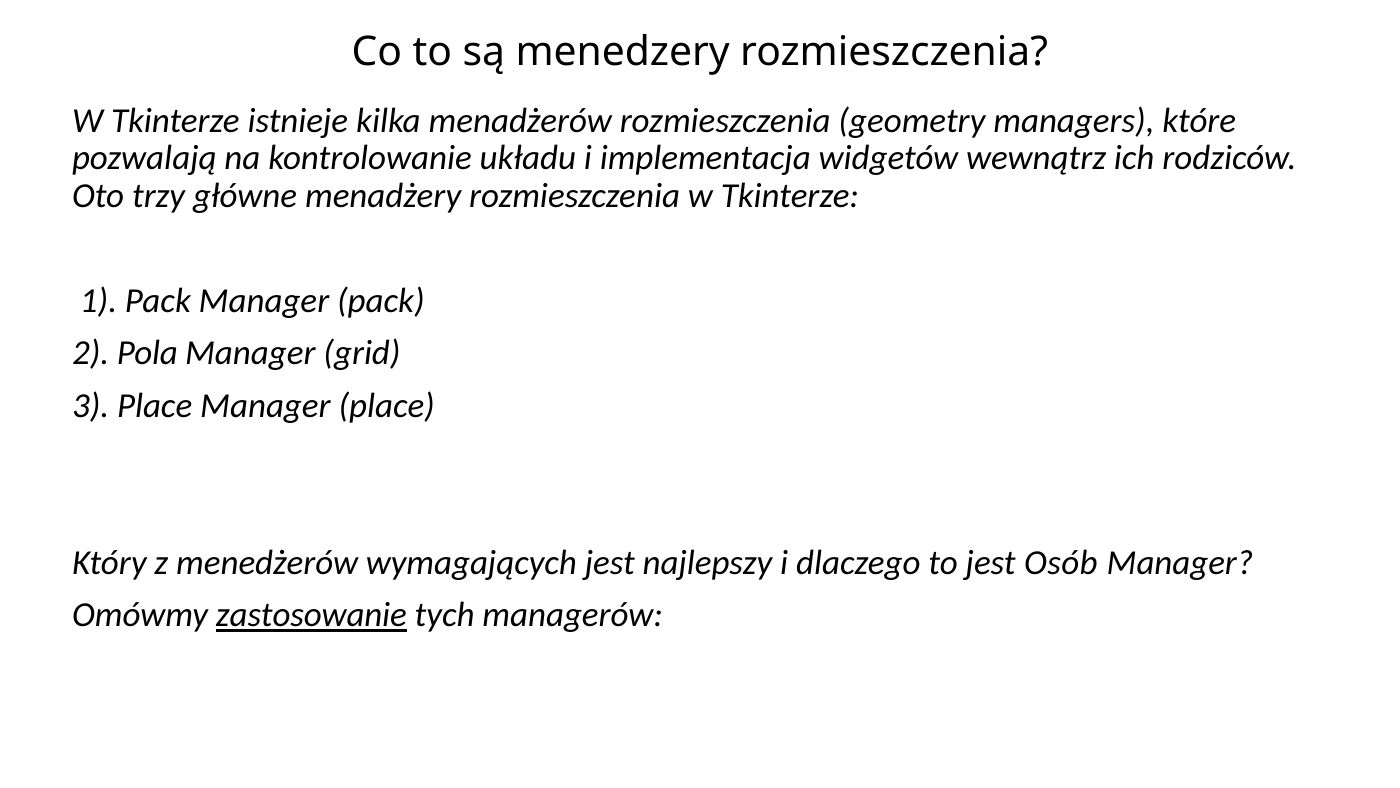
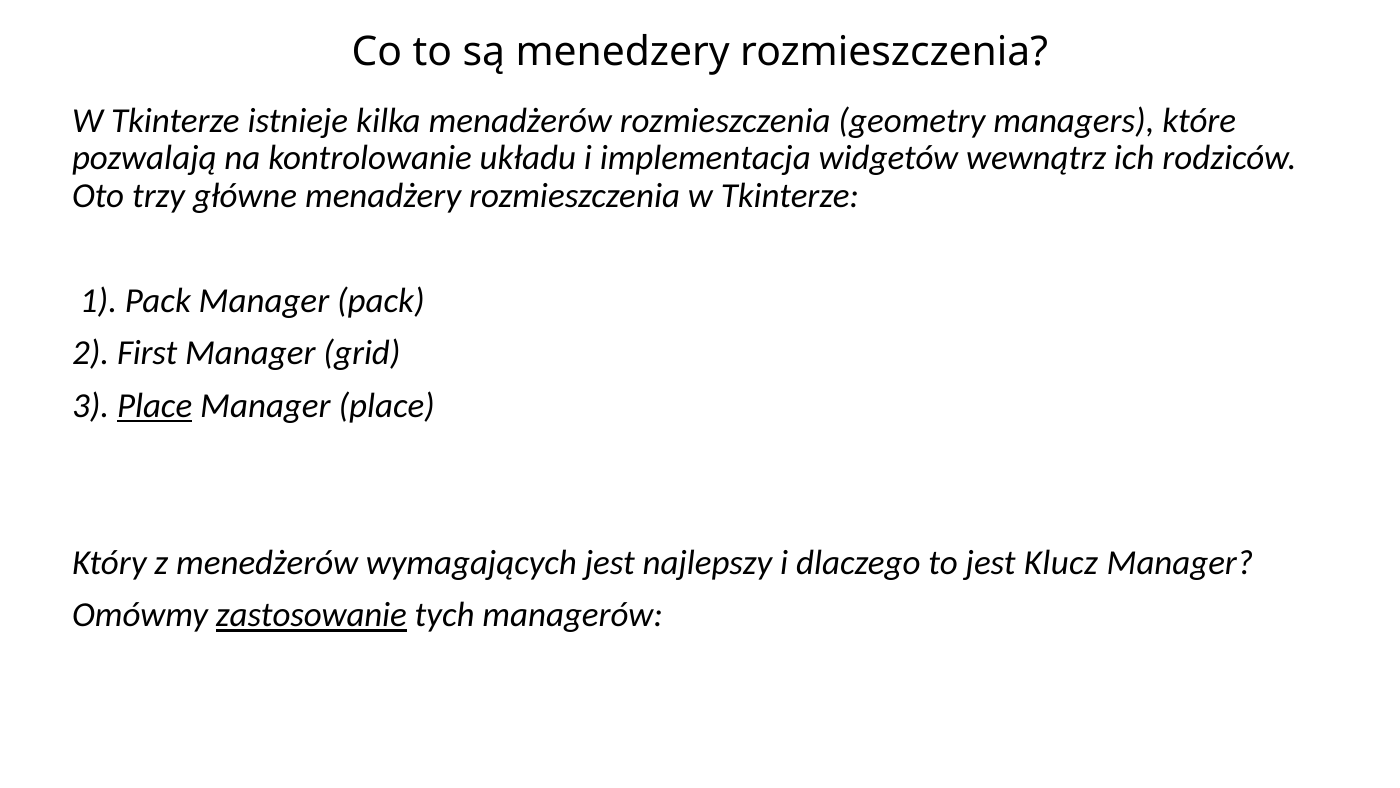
Pola: Pola -> First (147, 353)
Place underline: none -> present (155, 406)
Osób: Osób -> Klucz (1061, 563)
